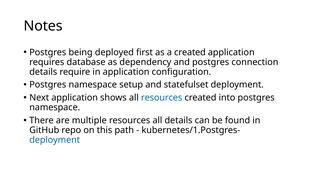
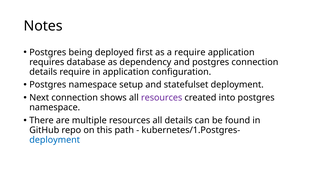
a created: created -> require (190, 52)
Next application: application -> connection (75, 98)
resources colour: blue -> purple (162, 98)
